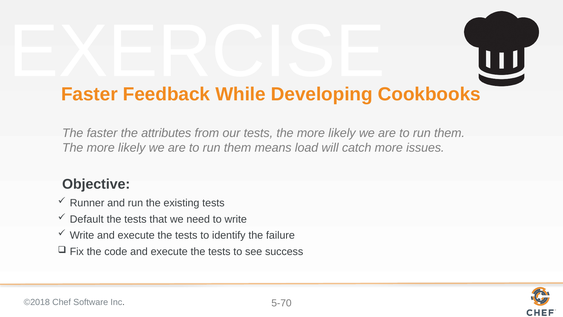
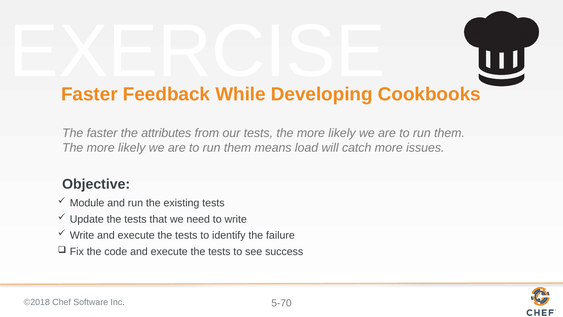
Runner: Runner -> Module (87, 203)
Default: Default -> Update (87, 219)
